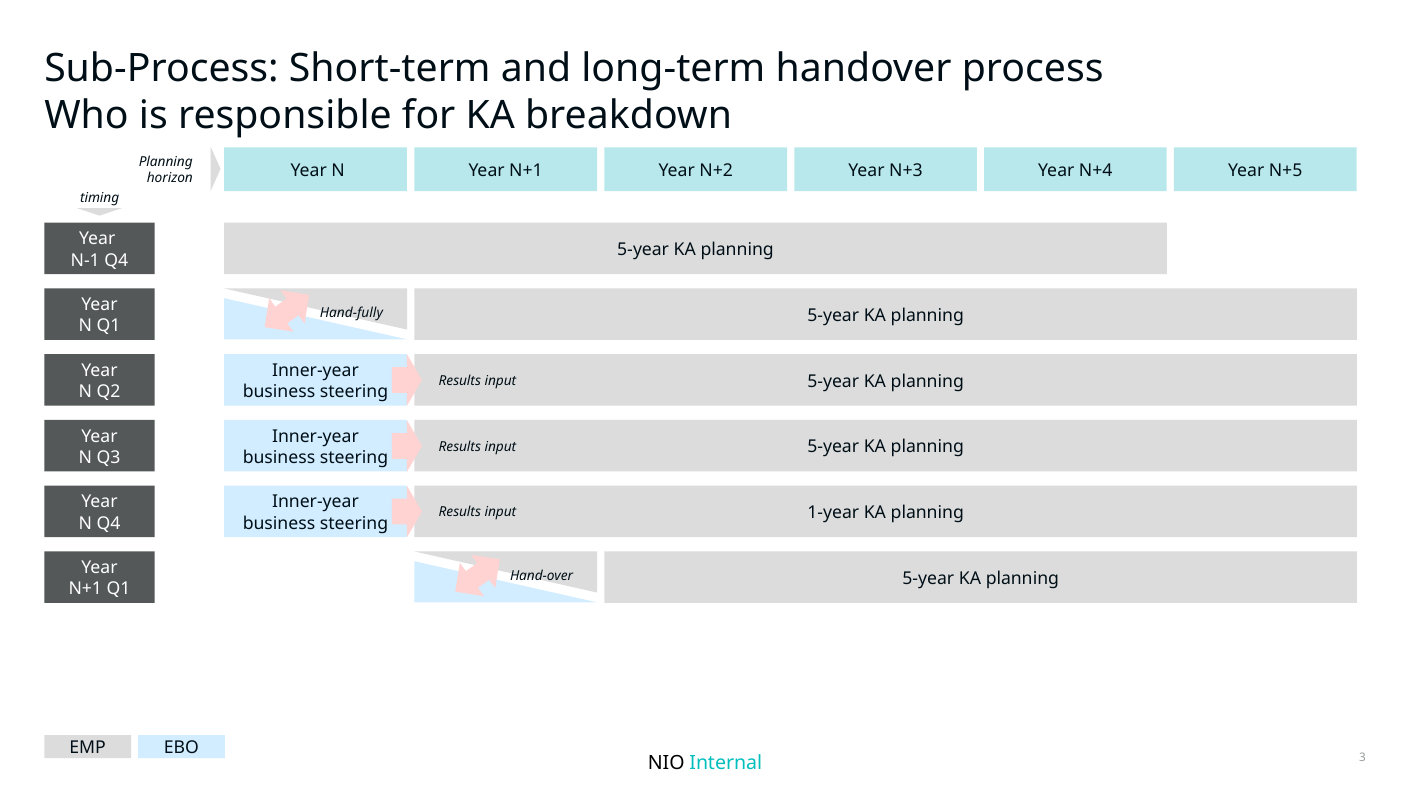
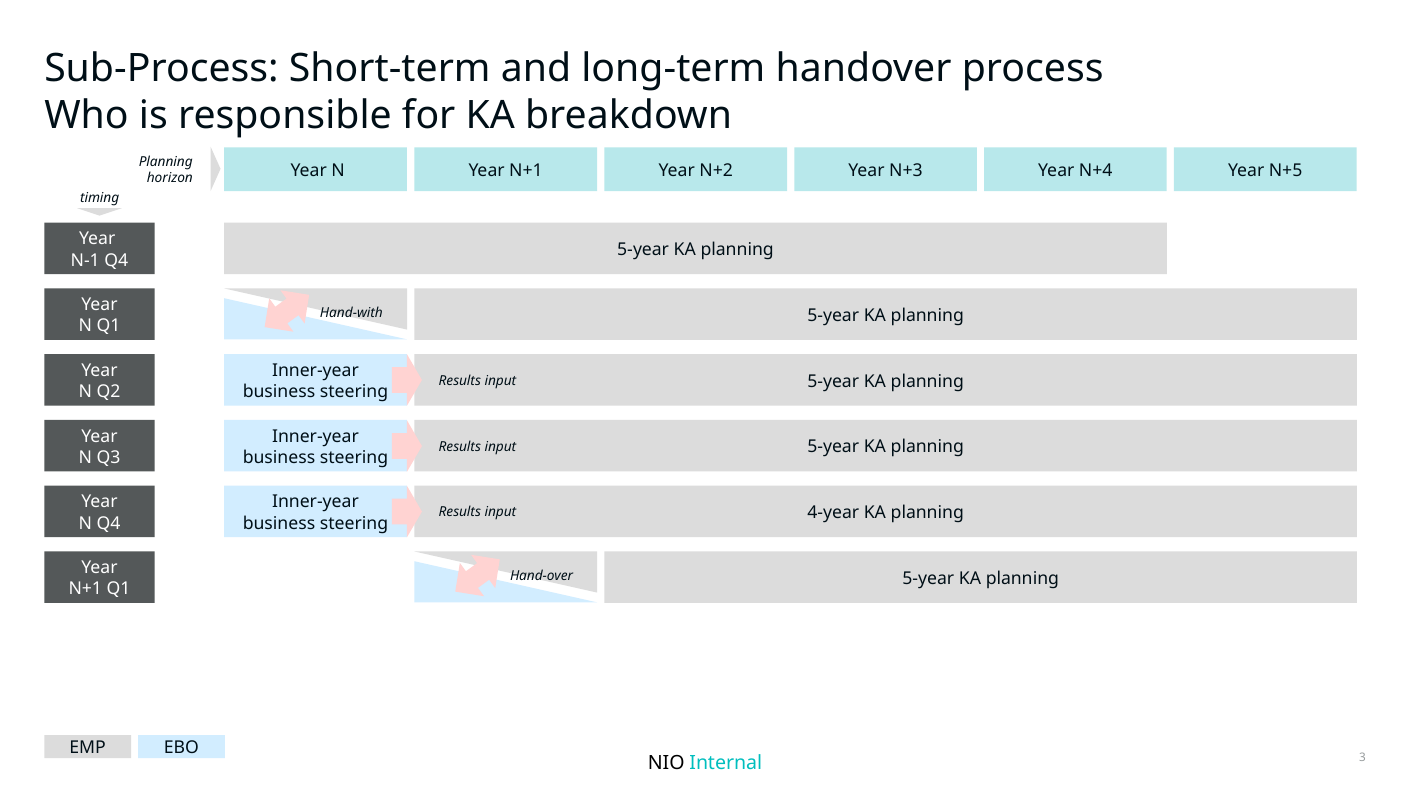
Hand-fully: Hand-fully -> Hand-with (351, 314)
1-year: 1-year -> 4-year (833, 513)
